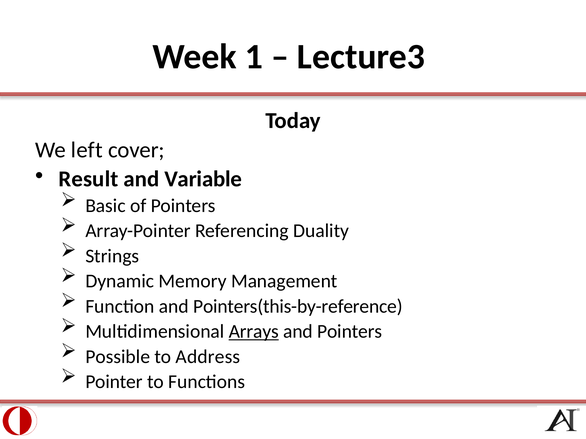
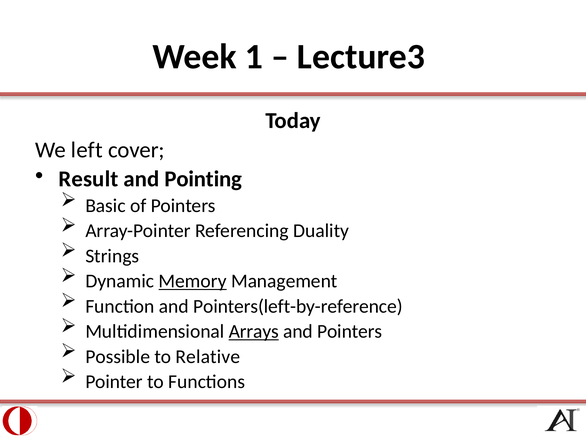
Variable: Variable -> Pointing (203, 179)
Memory underline: none -> present (193, 281)
Pointers(this-by-reference: Pointers(this-by-reference -> Pointers(left-by-reference (298, 307)
Address: Address -> Relative (208, 357)
